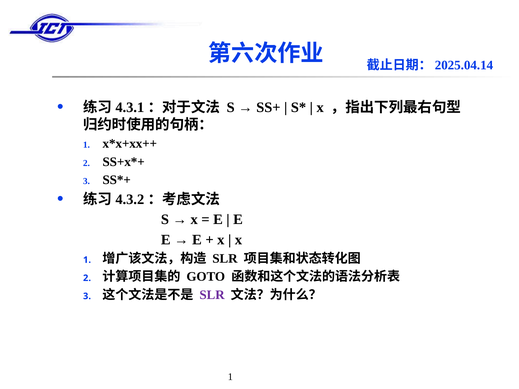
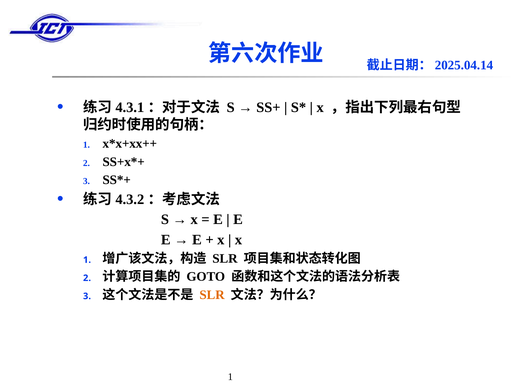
SLR colour: purple -> orange (212, 295)
